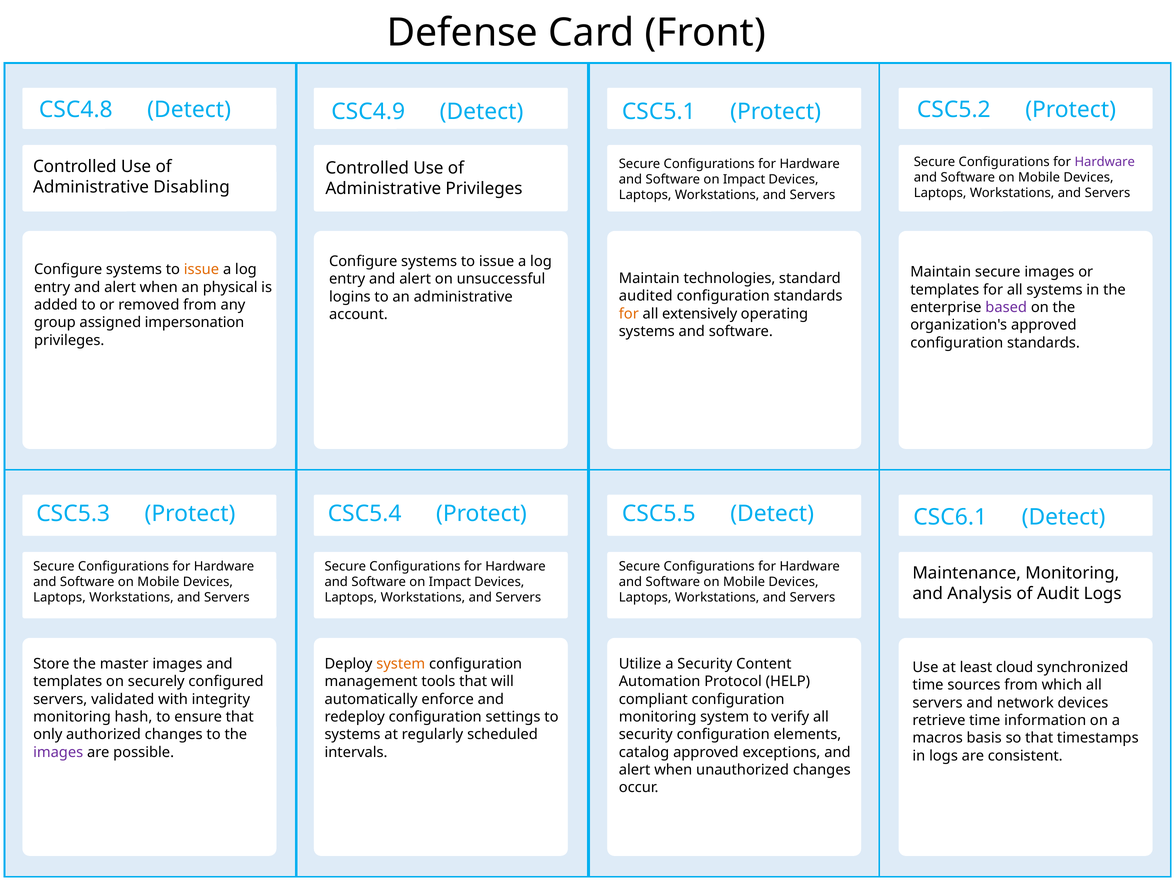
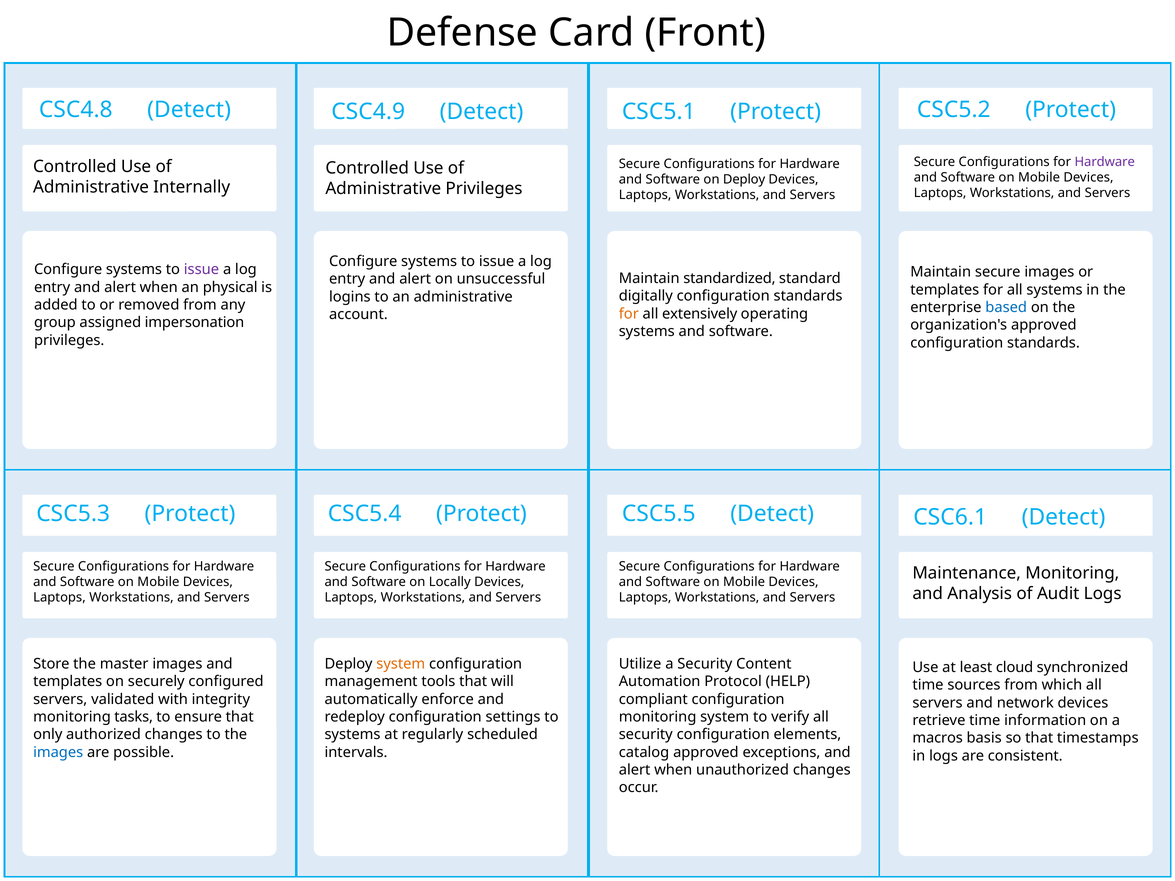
Impact: Impact -> Deploy (744, 180)
Disabling: Disabling -> Internally (192, 187)
issue colour: orange -> purple (201, 270)
technologies: technologies -> standardized (729, 279)
audited: audited -> digitally (646, 296)
based colour: purple -> blue (1006, 307)
Impact: Impact -> Locally (450, 582)
hash: hash -> tasks (134, 717)
images colour: purple -> blue (58, 752)
